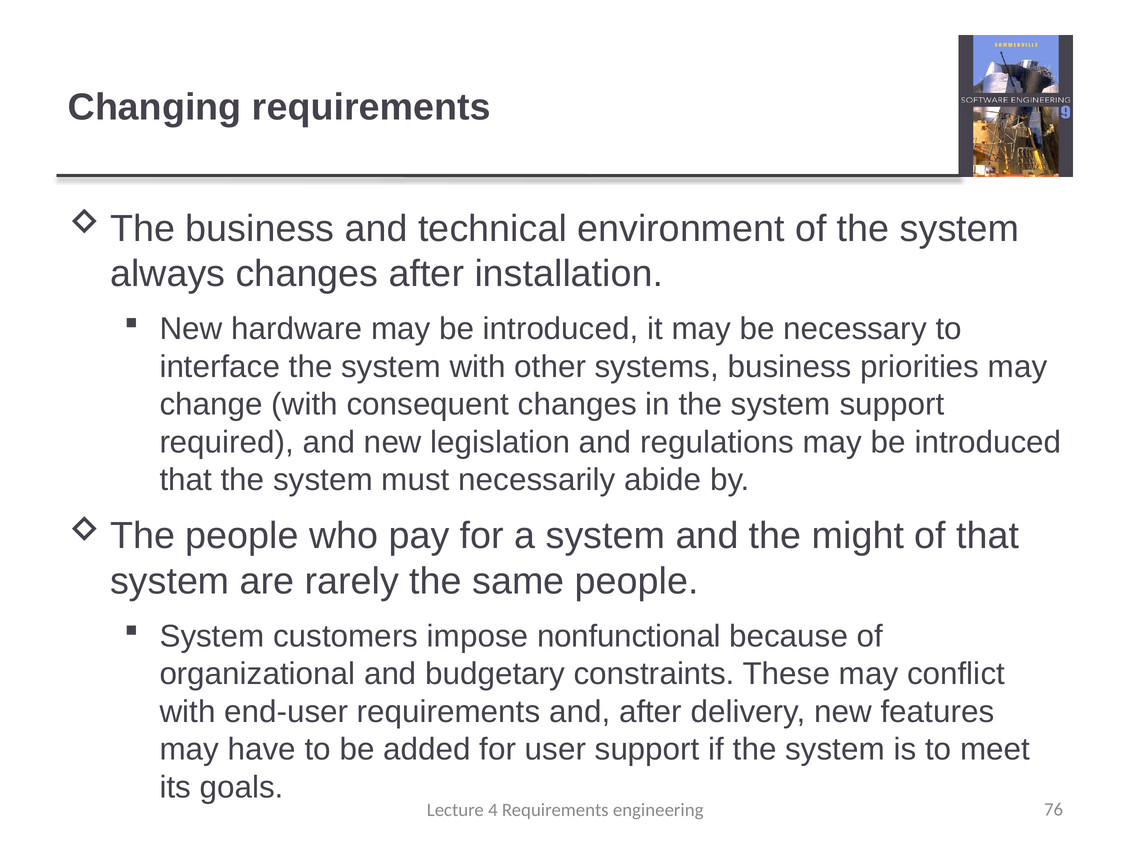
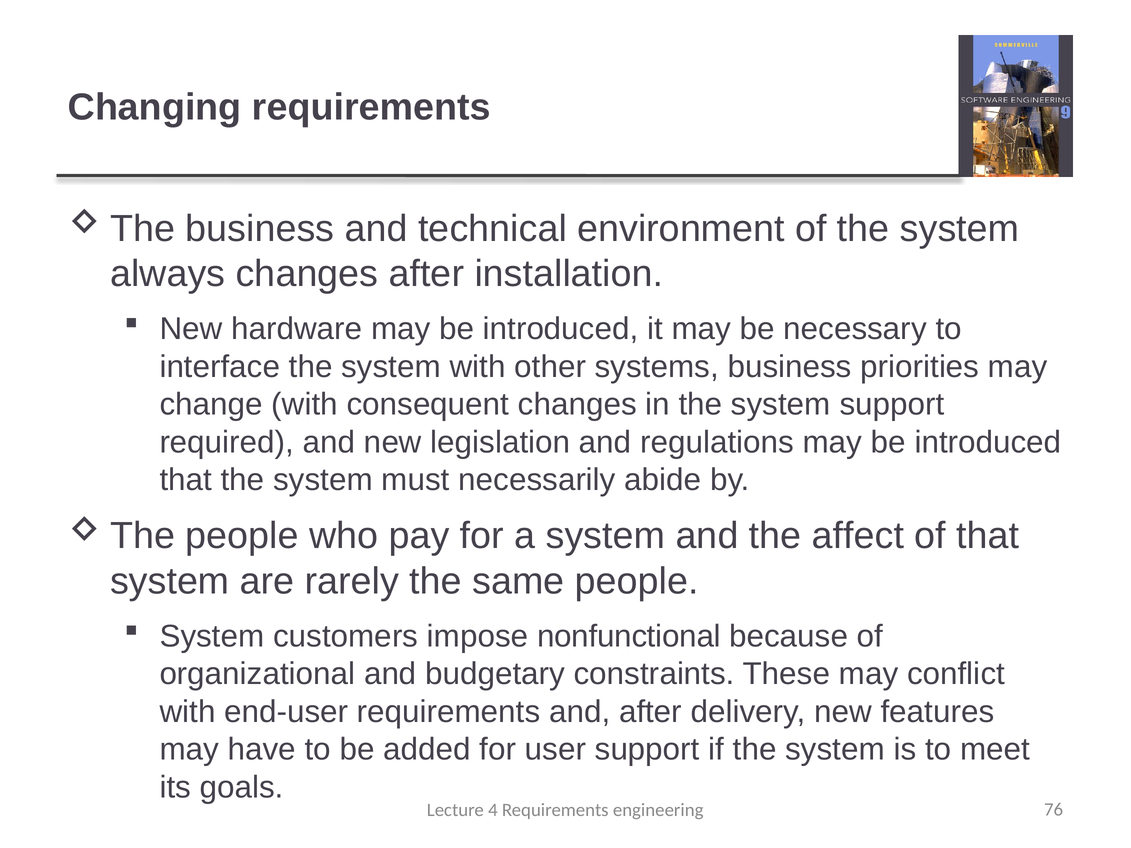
might: might -> affect (858, 536)
